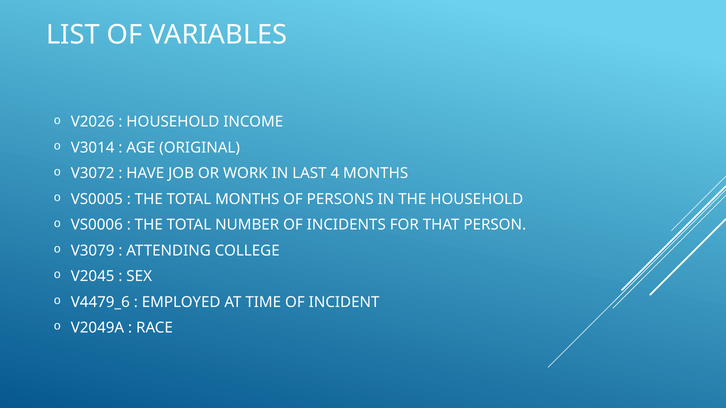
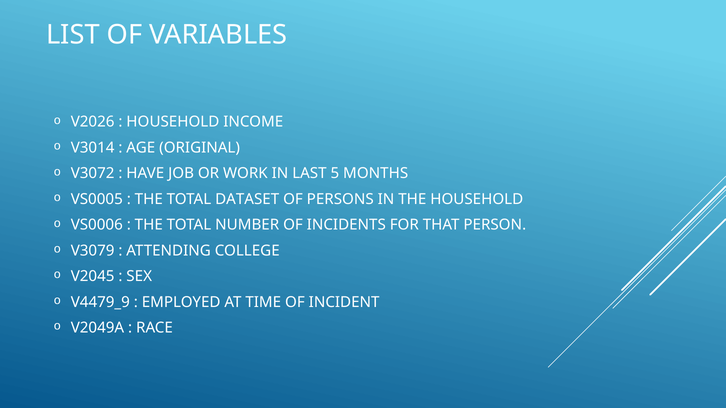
4: 4 -> 5 (335, 174)
TOTAL MONTHS: MONTHS -> DATASET (247, 199)
V4479_6: V4479_6 -> V4479_9 (100, 302)
